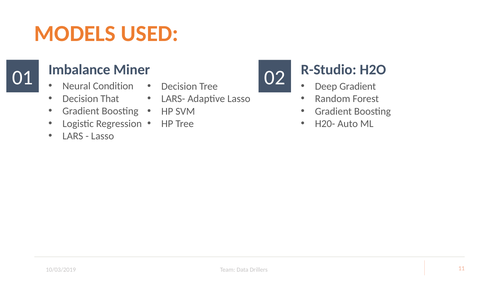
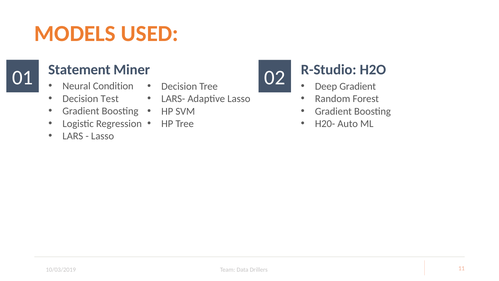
Imbalance: Imbalance -> Statement (79, 70)
That: That -> Test (110, 98)
